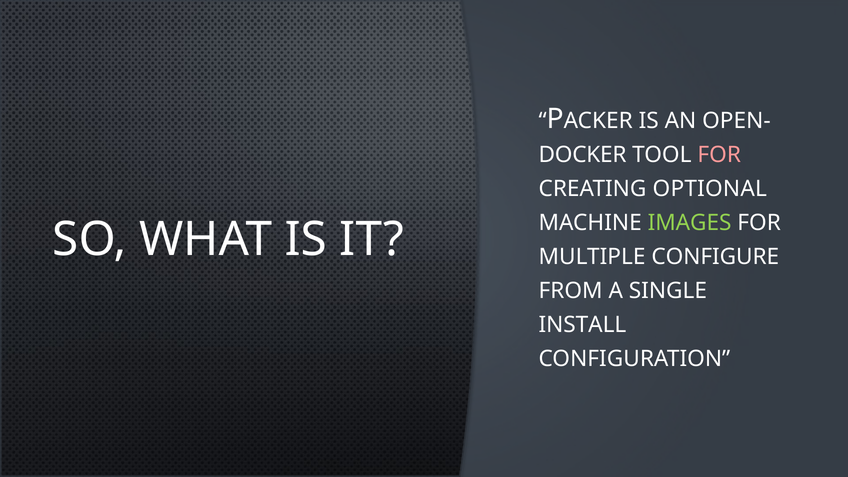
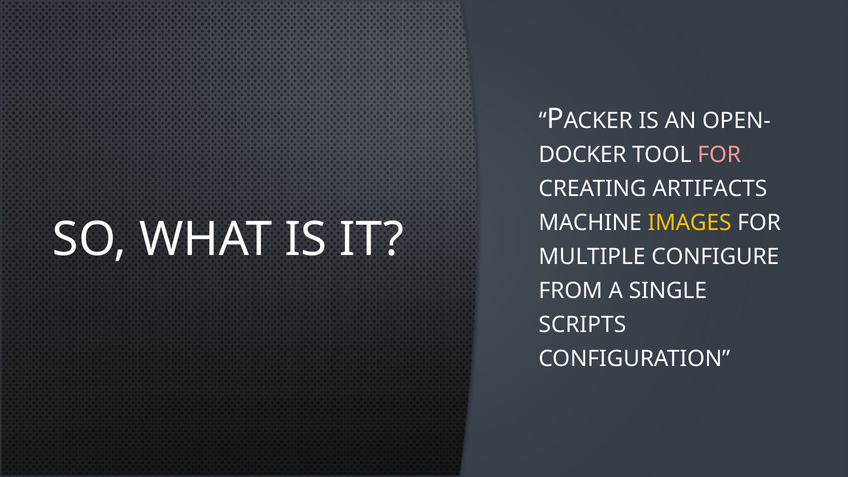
OPTIONAL: OPTIONAL -> ARTIFACTS (710, 189)
IMAGES colour: light green -> yellow (690, 223)
INSTALL: INSTALL -> SCRIPTS (582, 325)
